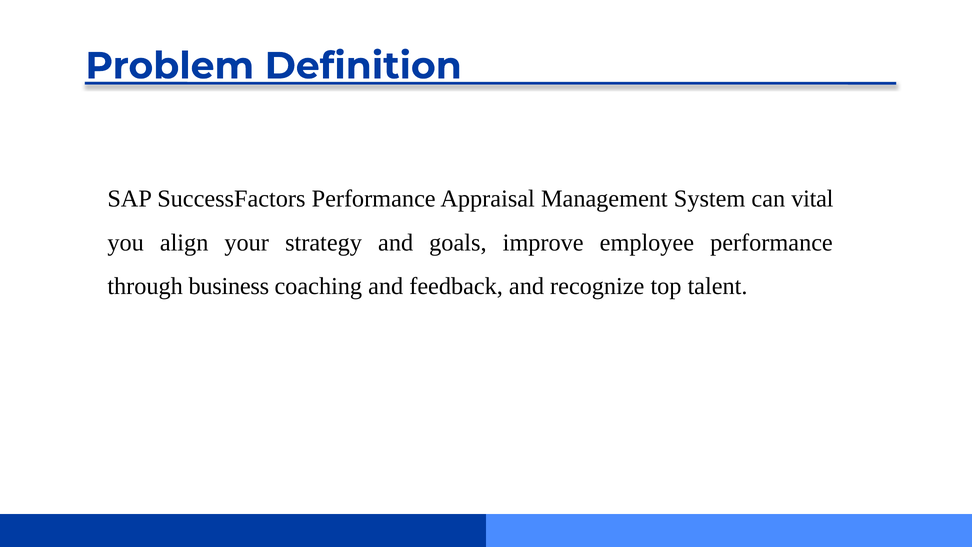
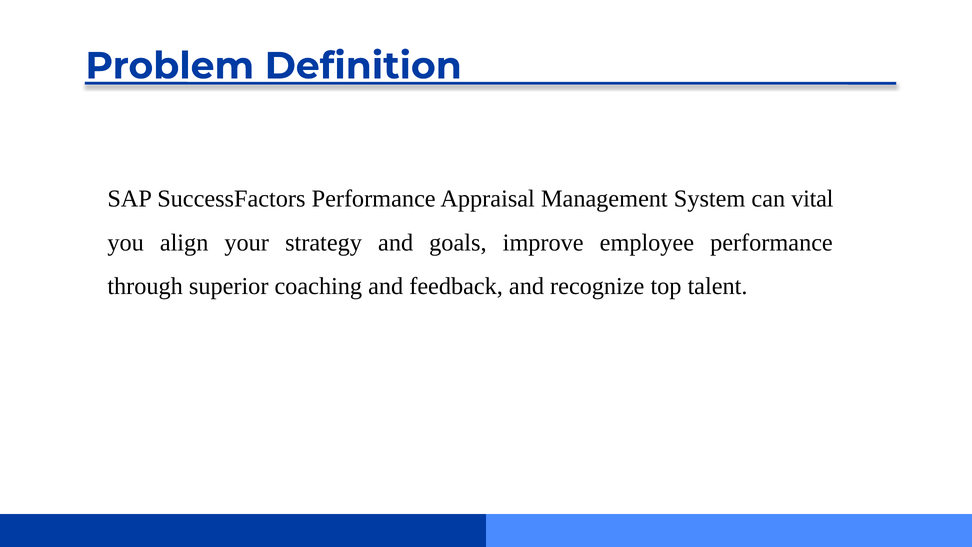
business: business -> superior (229, 286)
